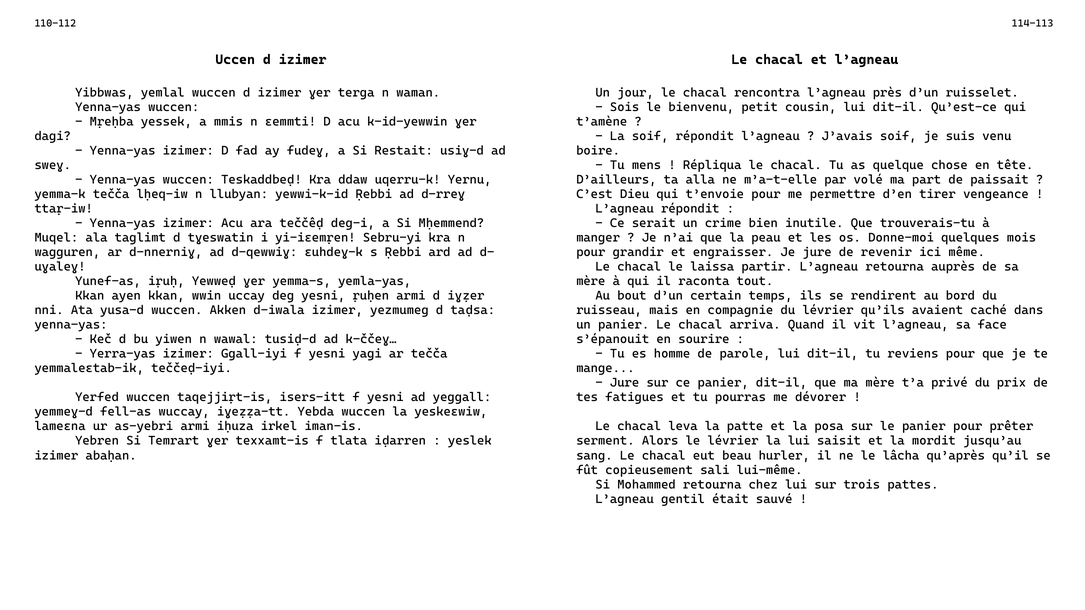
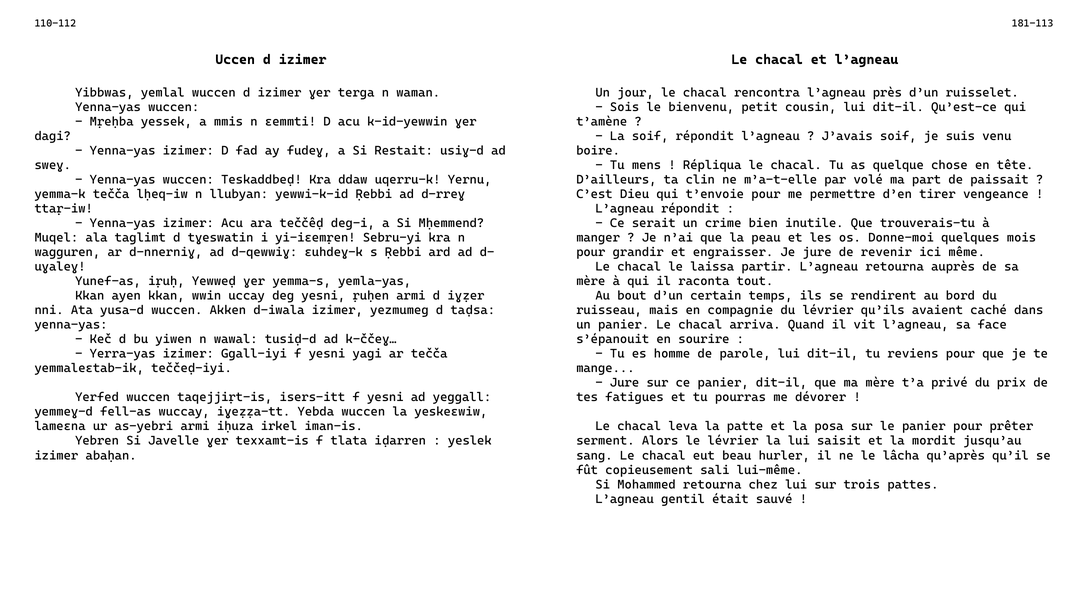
114-113: 114-113 -> 181-113 (1033, 23)
alla: alla -> clin (700, 180)
Temrart: Temrart -> Javelle (174, 441)
